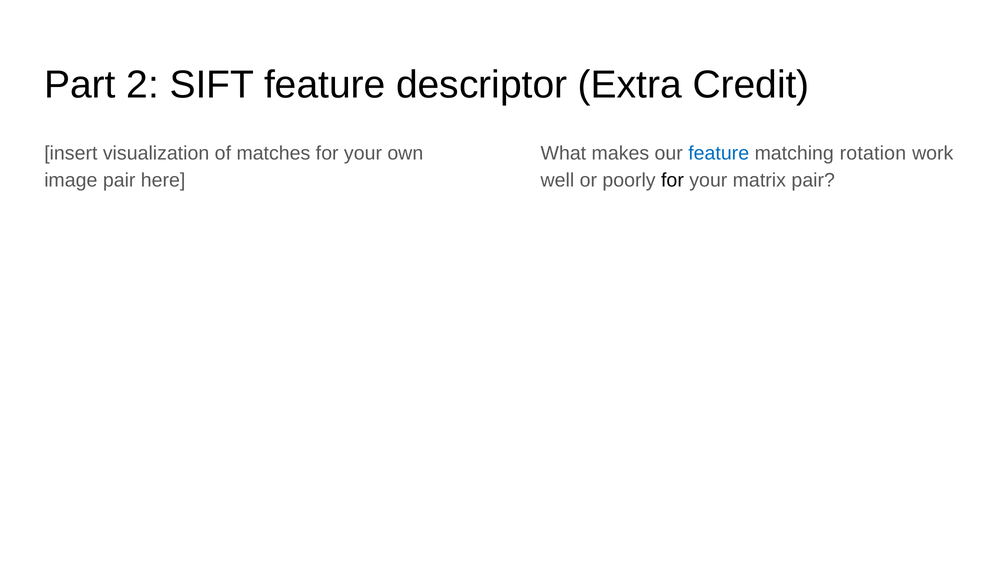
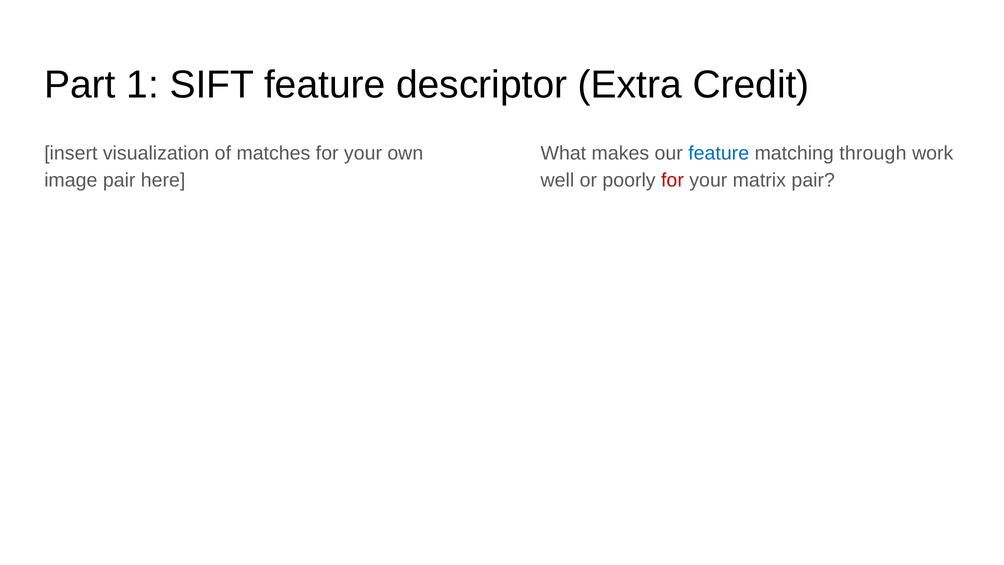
2: 2 -> 1 (143, 85)
rotation: rotation -> through (873, 153)
for colour: black -> red (672, 180)
